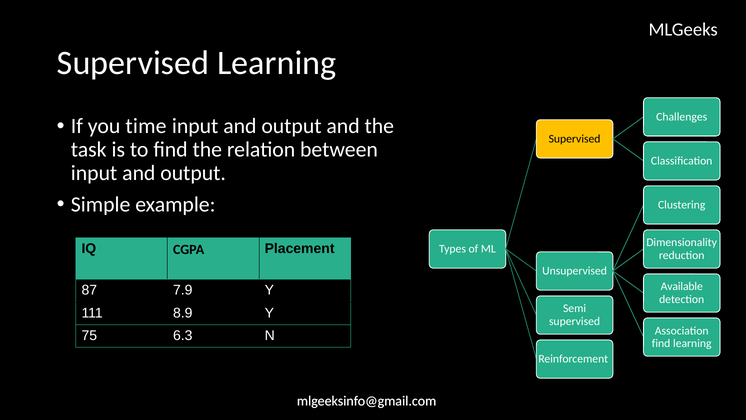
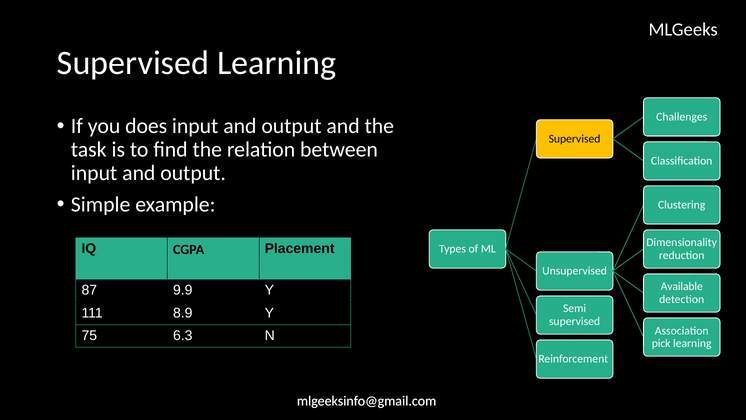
time: time -> does (146, 126)
7.9: 7.9 -> 9.9 (183, 290)
find: find -> pick (661, 343)
